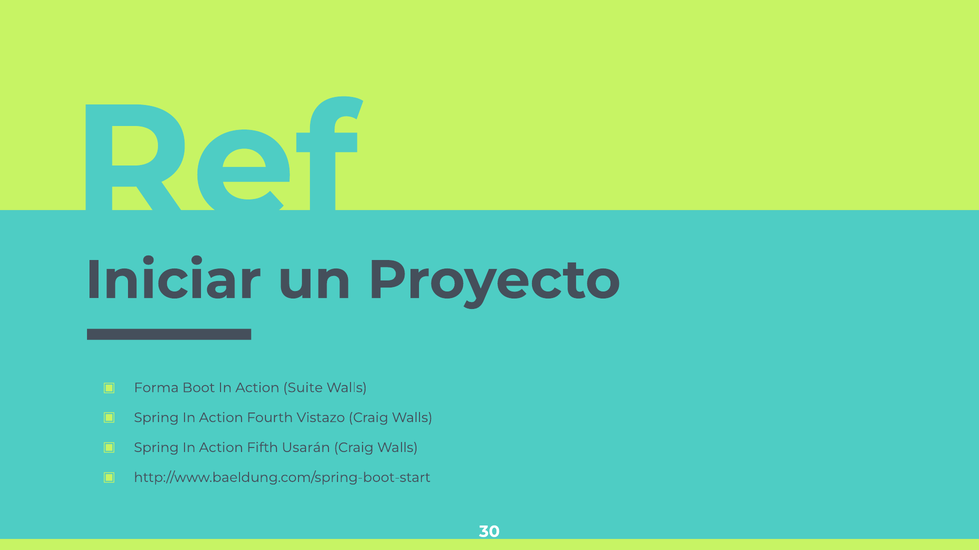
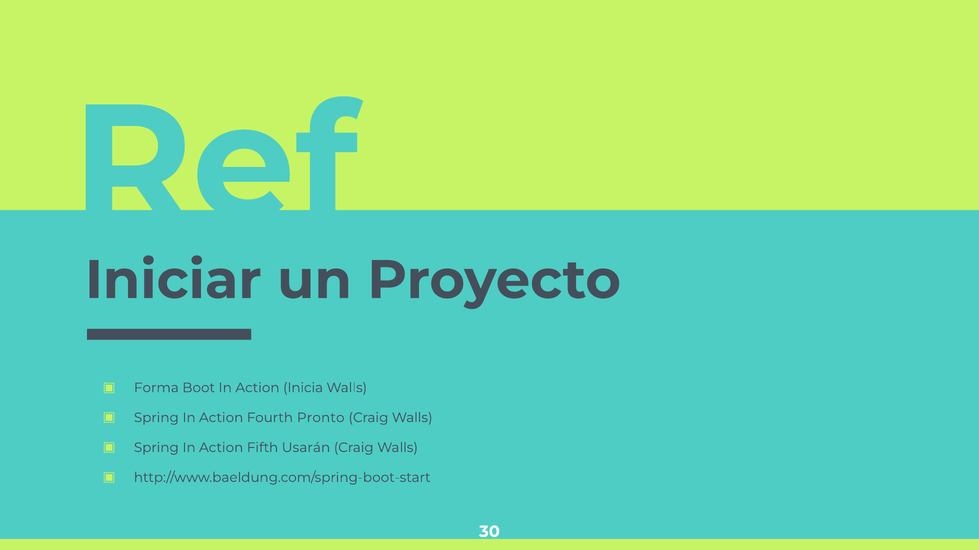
Suite: Suite -> Inicia (303, 388)
Vistazo: Vistazo -> Pronto (321, 418)
